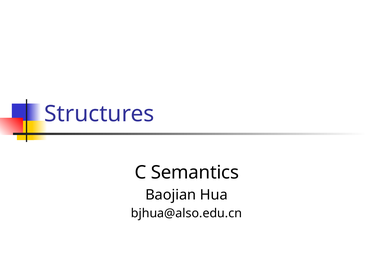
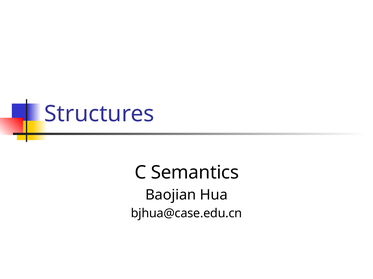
bjhua@also.edu.cn: bjhua@also.edu.cn -> bjhua@case.edu.cn (187, 214)
